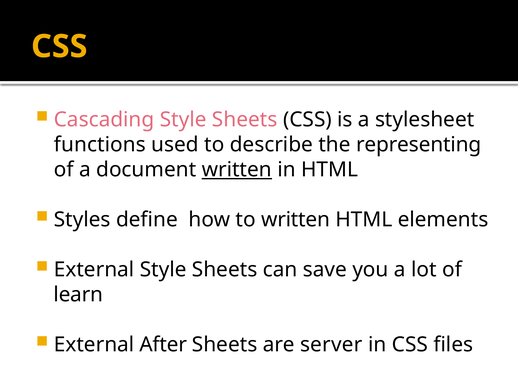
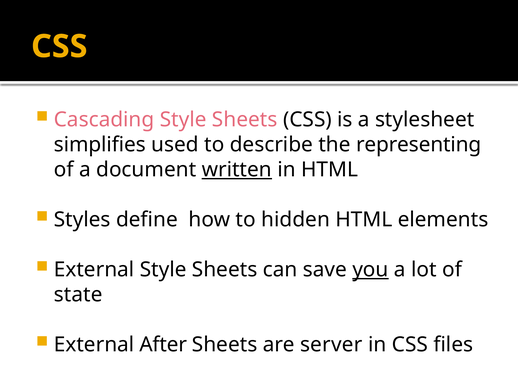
functions: functions -> simplifies (100, 145)
to written: written -> hidden (296, 220)
you underline: none -> present (370, 270)
learn: learn -> state (78, 295)
